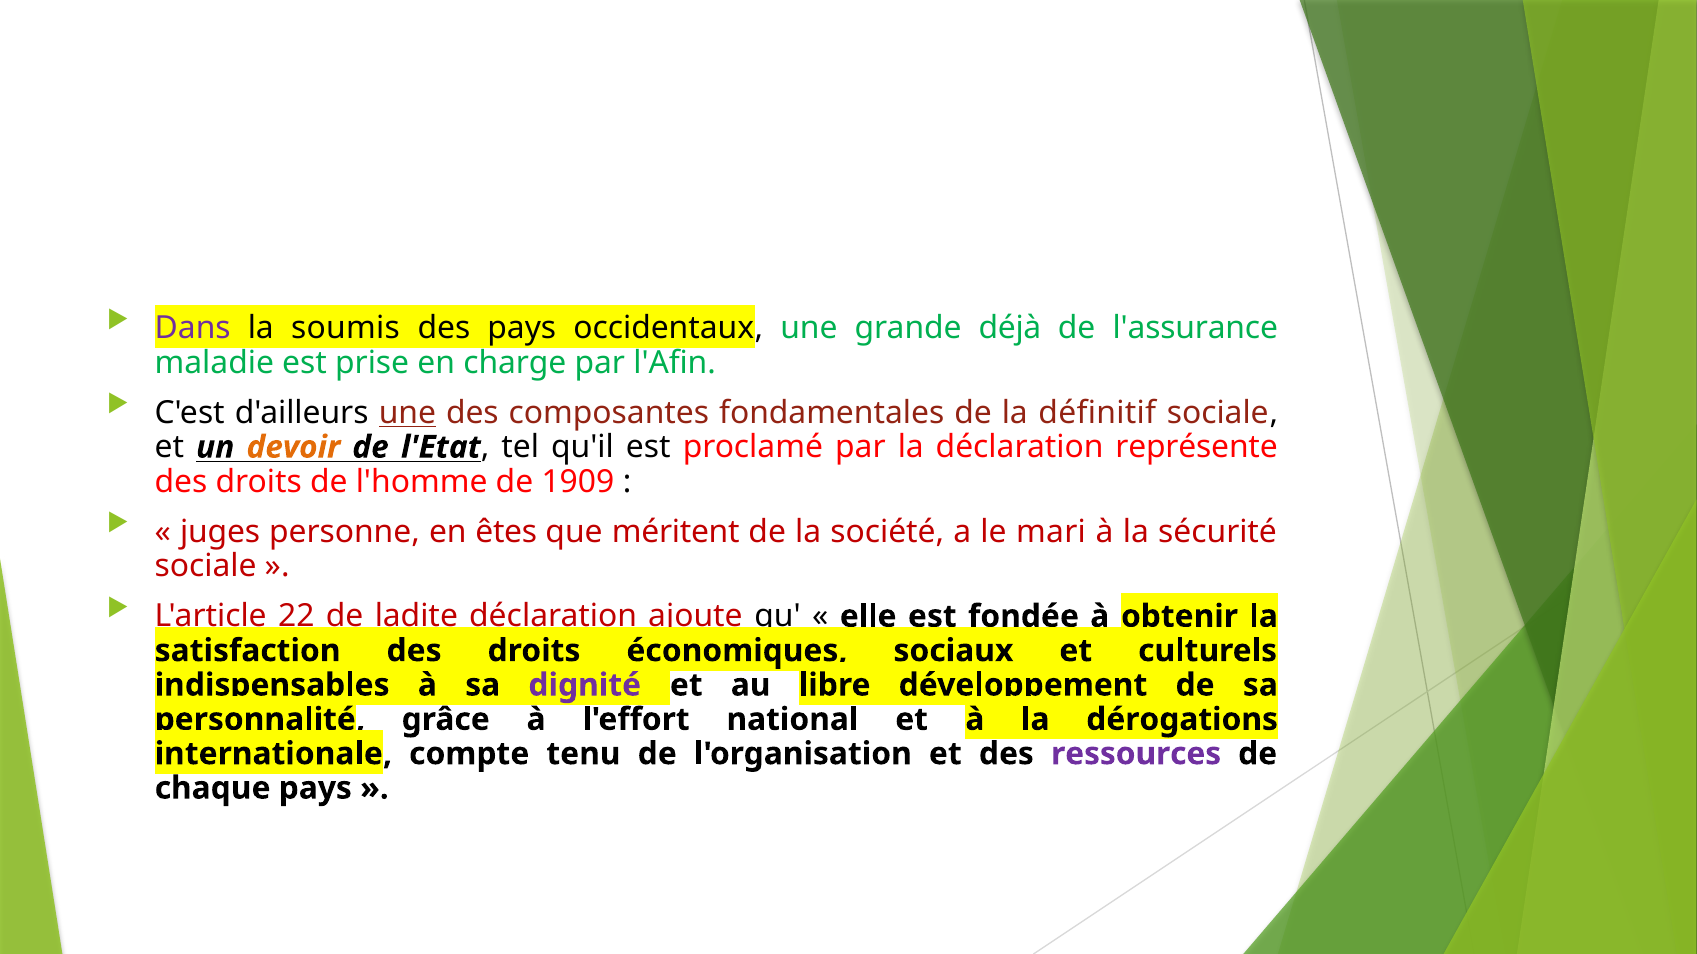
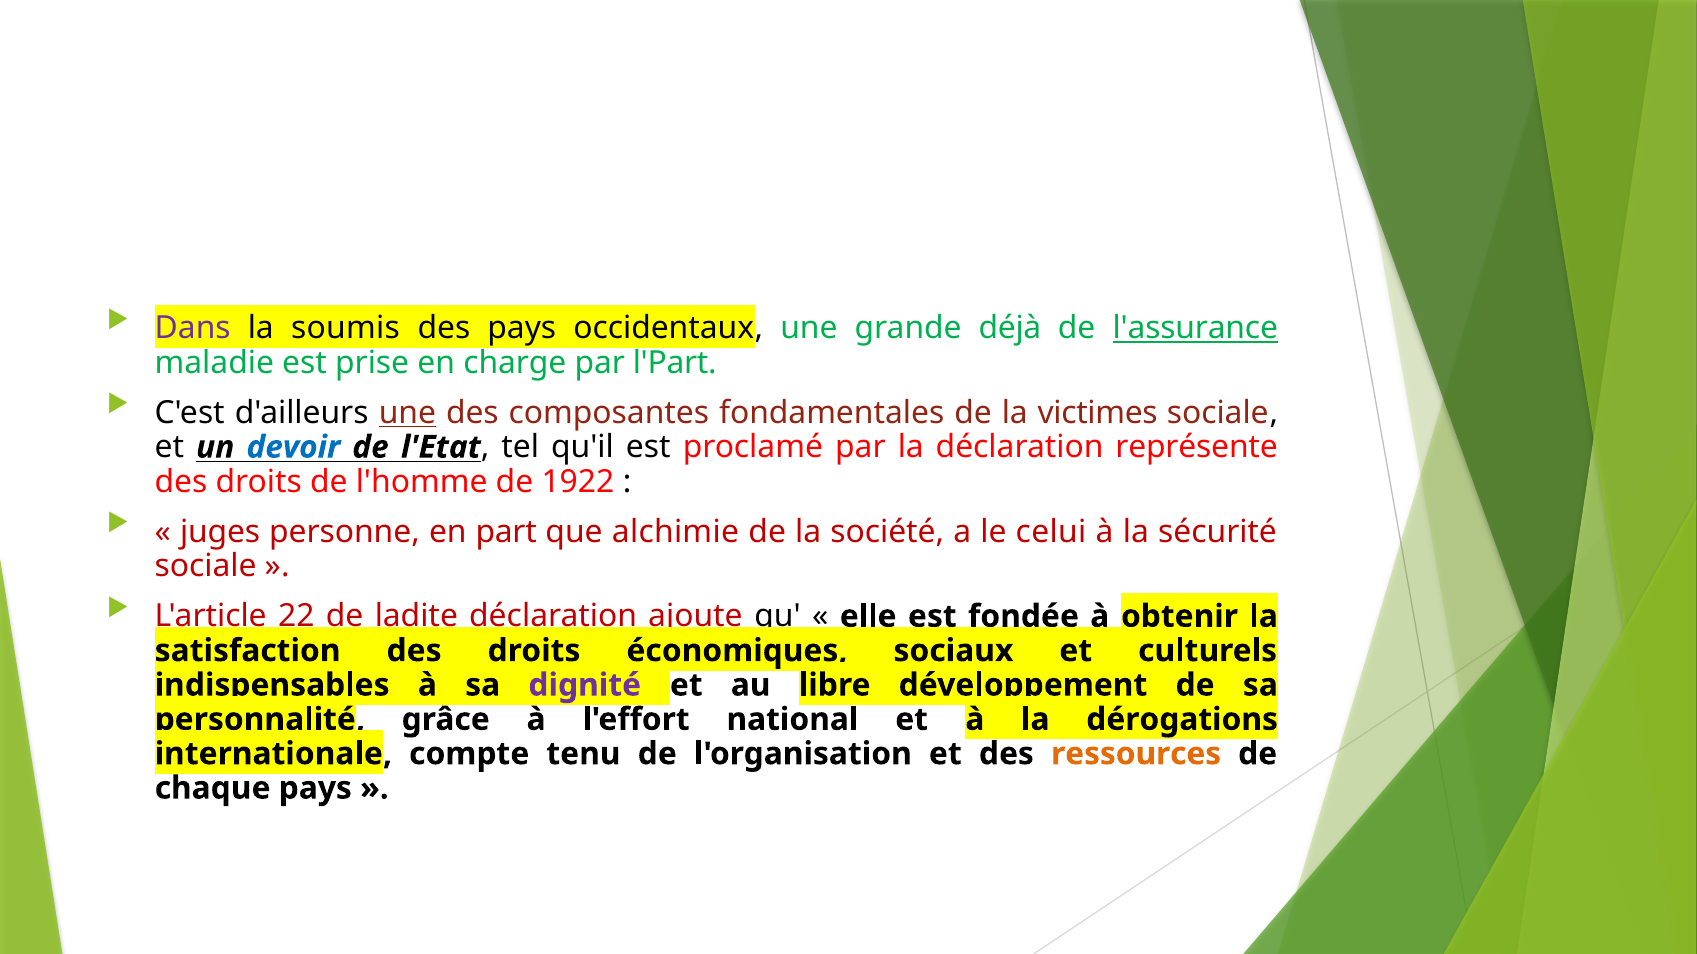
l'assurance underline: none -> present (1195, 328)
l'Afin: l'Afin -> l'Part (675, 363)
définitif: définitif -> victimes (1098, 413)
devoir colour: orange -> blue (293, 447)
1909: 1909 -> 1922 (578, 482)
êtes: êtes -> part (506, 532)
méritent: méritent -> alchimie (675, 532)
mari: mari -> celui (1051, 532)
ressources colour: purple -> orange (1136, 754)
